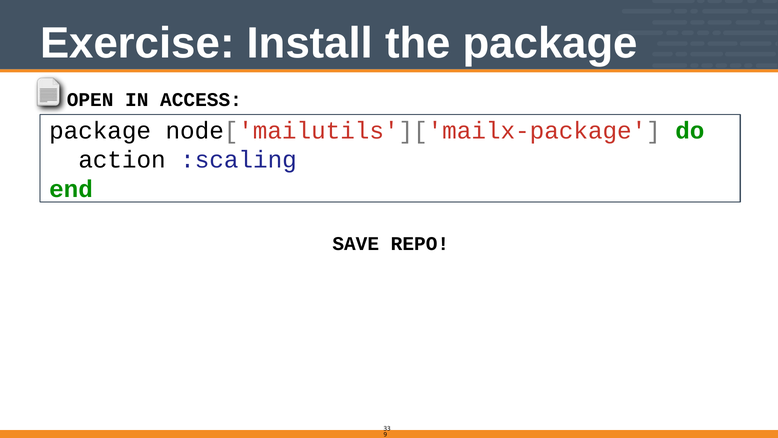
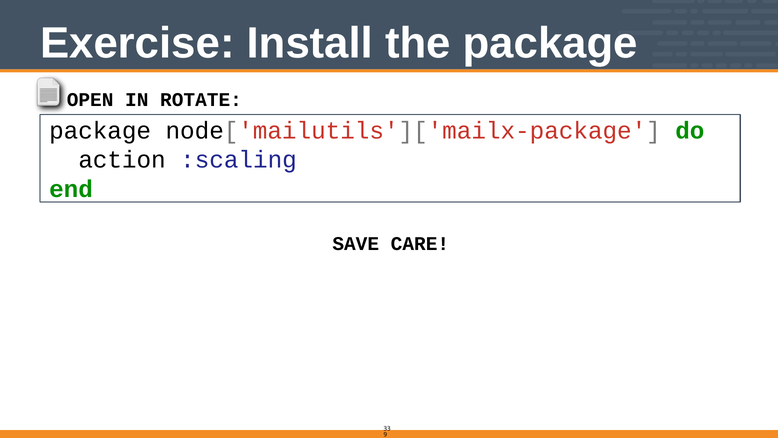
ACCESS: ACCESS -> ROTATE (201, 100)
REPO: REPO -> CARE (420, 243)
